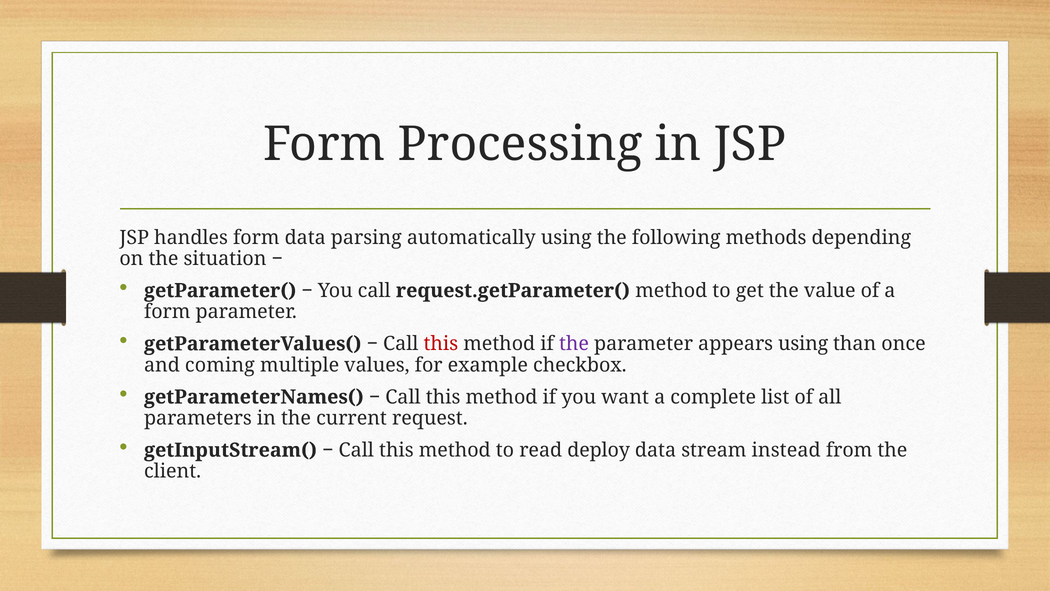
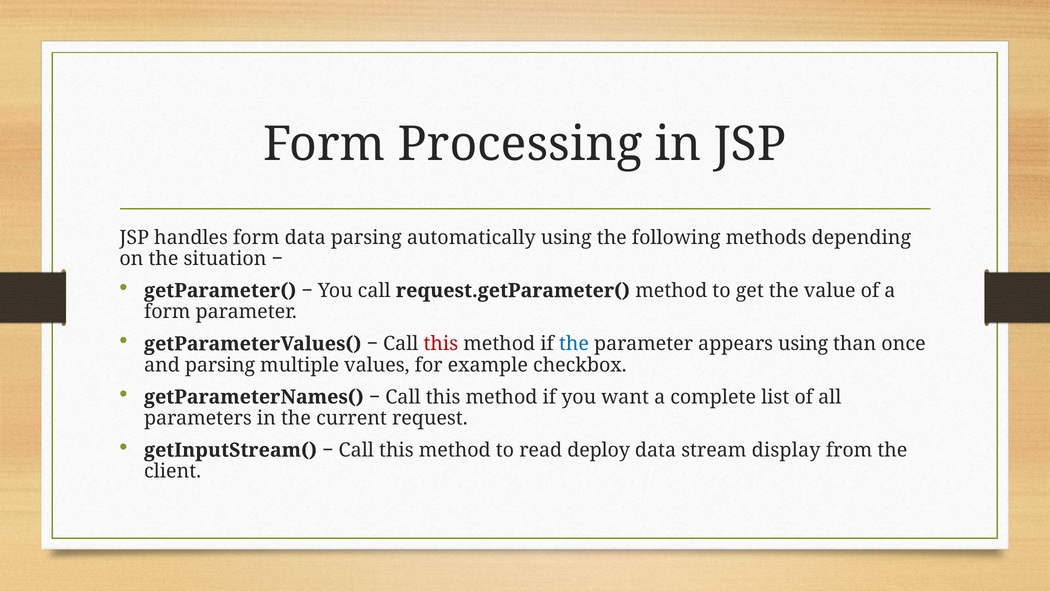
the colour: purple -> blue (574, 344)
and coming: coming -> parsing (220, 365)
instead: instead -> display (786, 450)
